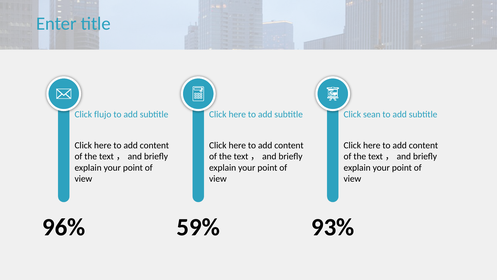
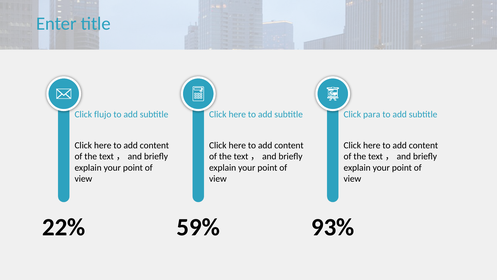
sean: sean -> para (372, 114)
96%: 96% -> 22% (64, 227)
